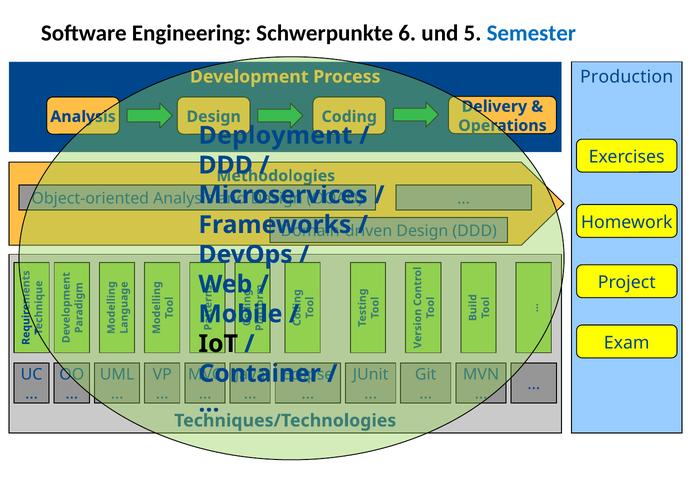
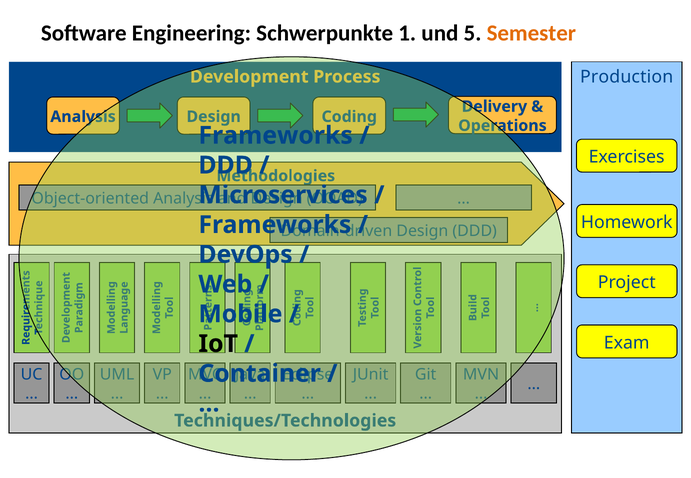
6: 6 -> 1 (407, 33)
Semester colour: blue -> orange (531, 33)
Deployment: Deployment -> Frameworks (276, 136)
